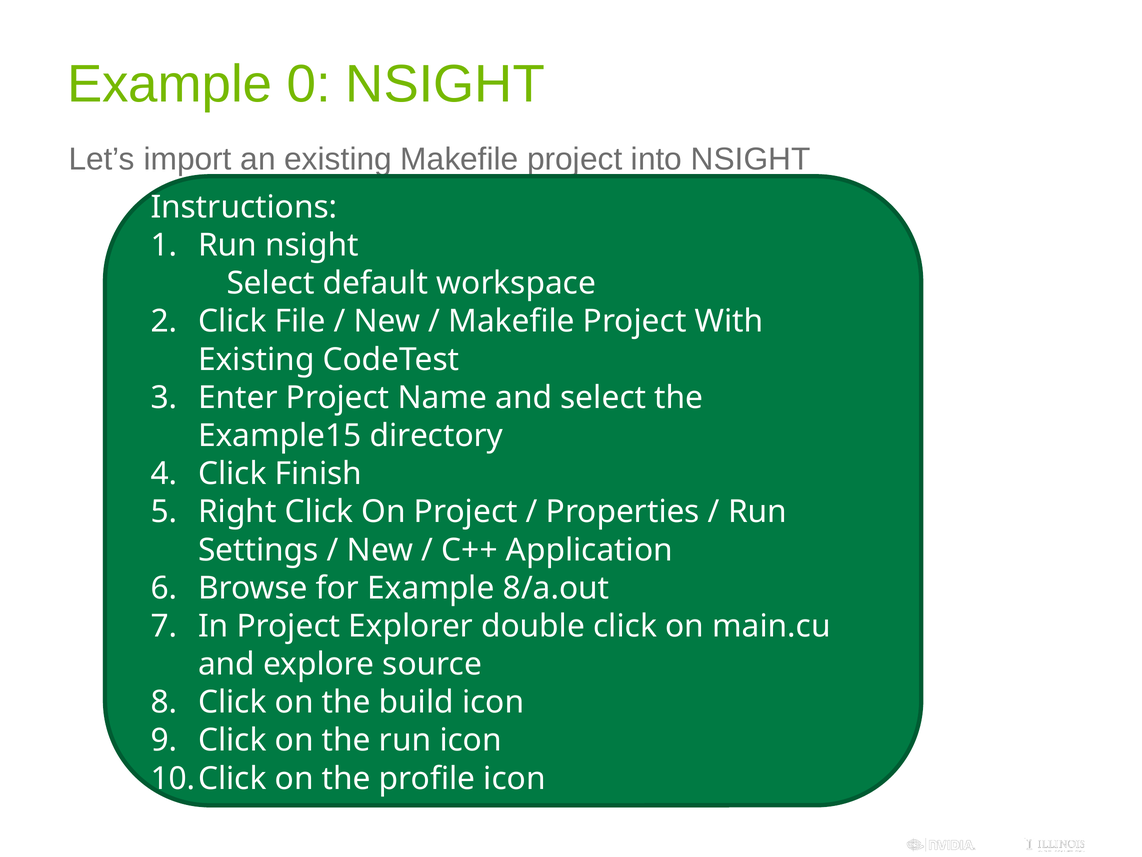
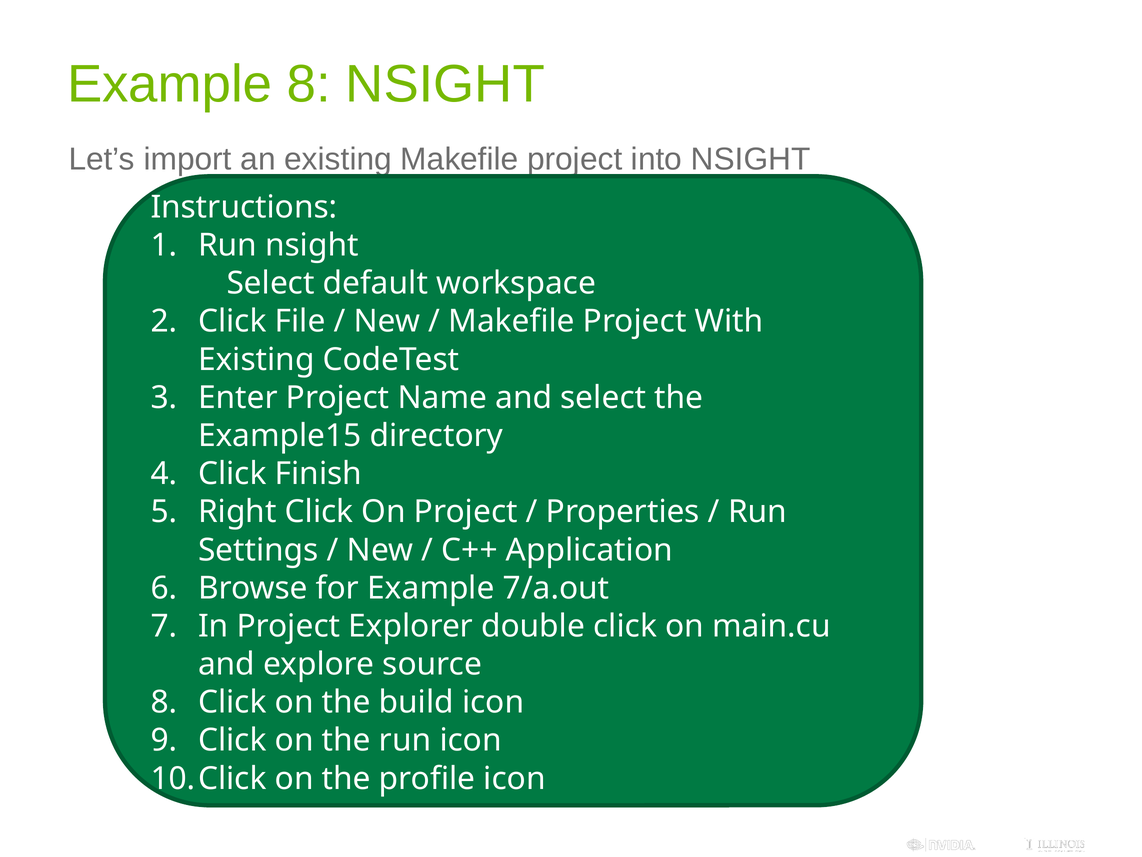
Example 0: 0 -> 8 (309, 84)
8/a.out: 8/a.out -> 7/a.out (556, 588)
